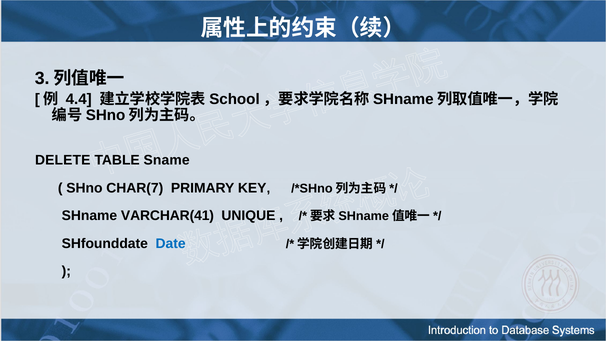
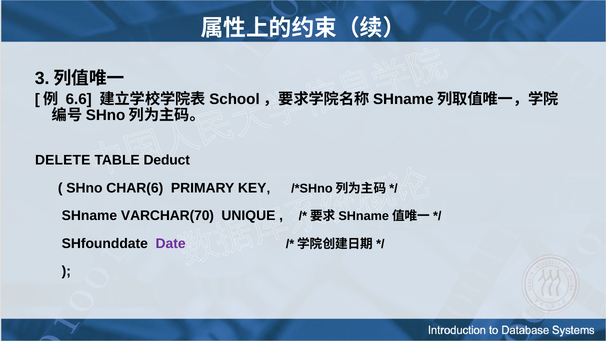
4.4: 4.4 -> 6.6 (79, 99)
Sname: Sname -> Deduct (167, 160)
CHAR(7: CHAR(7 -> CHAR(6 (135, 188)
VARCHAR(41: VARCHAR(41 -> VARCHAR(70 (167, 216)
Date colour: blue -> purple (171, 244)
